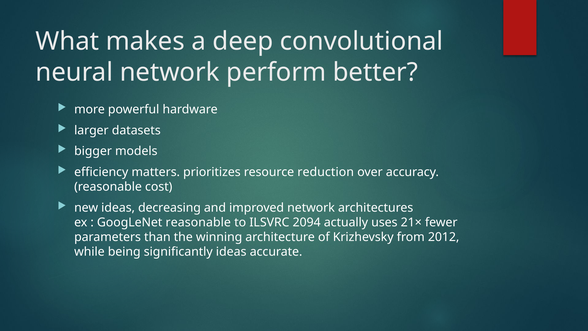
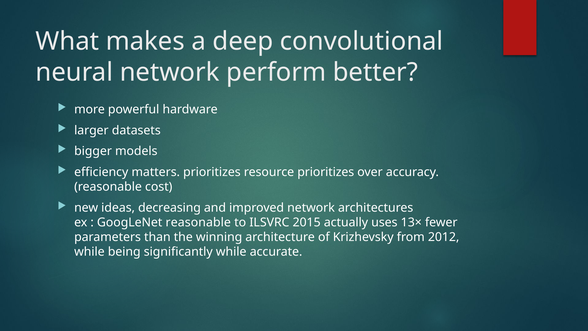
resource reduction: reduction -> prioritizes (326, 172)
2094: 2094 -> 2015 (307, 222)
21×: 21× -> 13× (411, 222)
significantly ideas: ideas -> while (231, 252)
